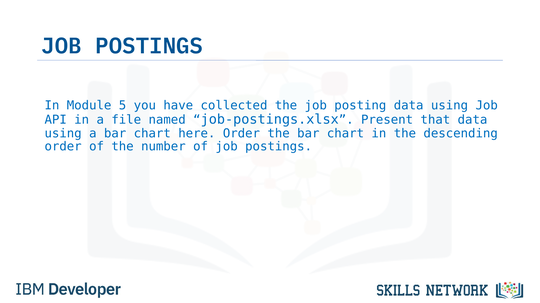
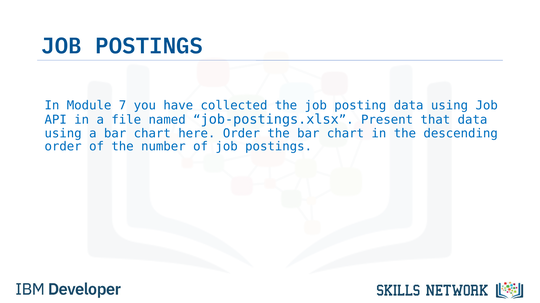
5: 5 -> 7 (123, 106)
